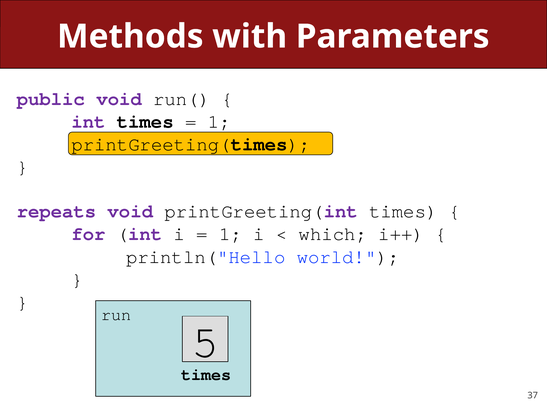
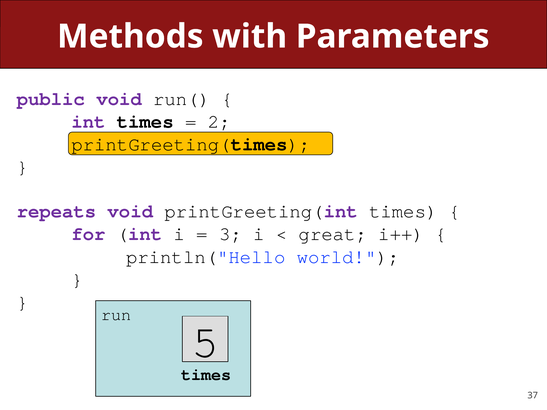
1: 1 -> 2 (219, 122)
1: 1 -> 3 (230, 234)
which: which -> great (333, 234)
